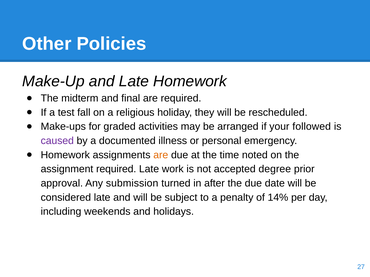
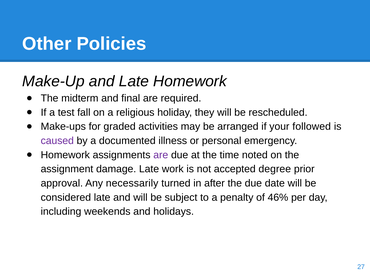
are colour: orange -> purple (161, 155)
assignment required: required -> damage (116, 169)
submission: submission -> necessarily (132, 184)
14%: 14% -> 46% (278, 198)
